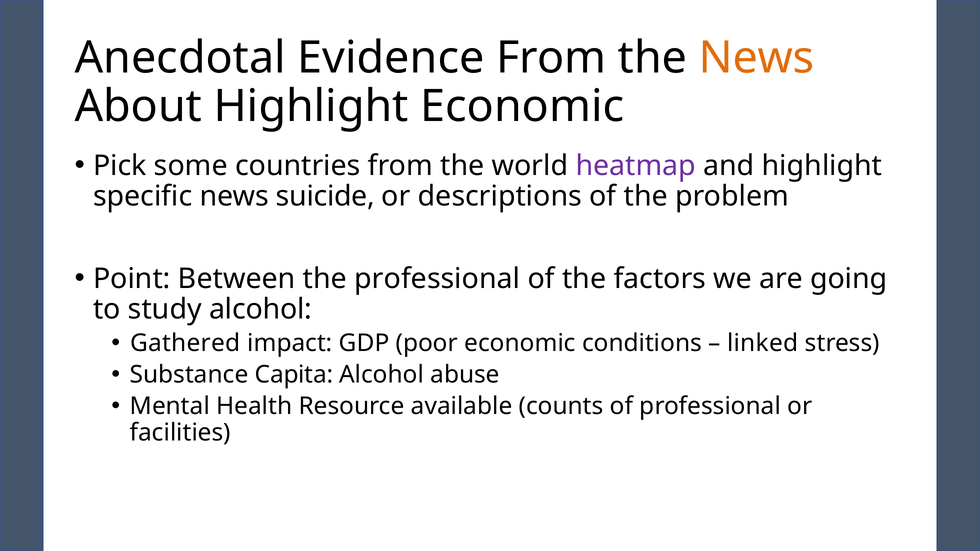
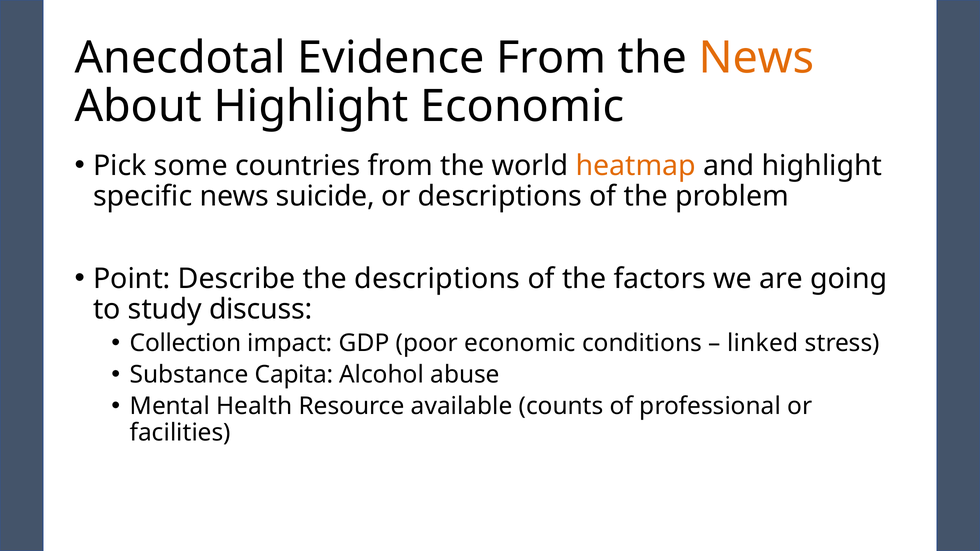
heatmap colour: purple -> orange (636, 166)
Between: Between -> Describe (237, 279)
the professional: professional -> descriptions (437, 279)
study alcohol: alcohol -> discuss (261, 310)
Gathered: Gathered -> Collection (186, 343)
